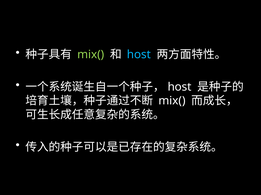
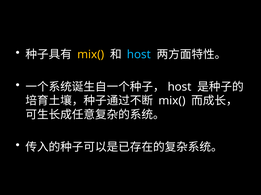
mix( colour: light green -> yellow (91, 55)
